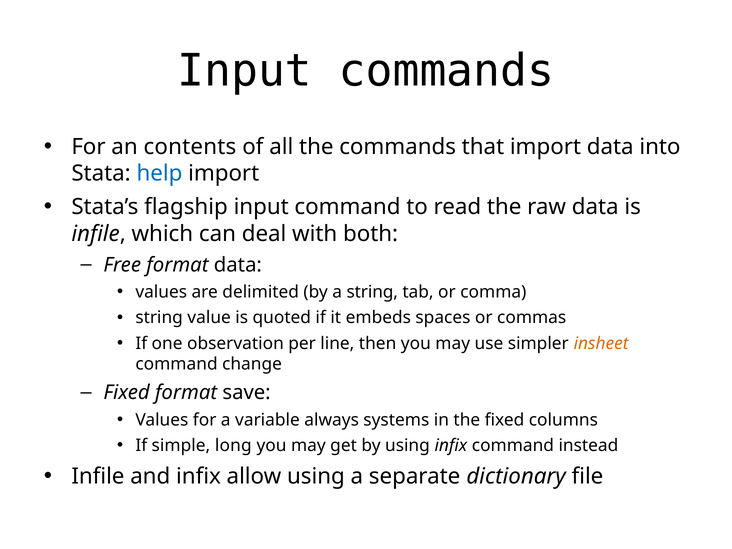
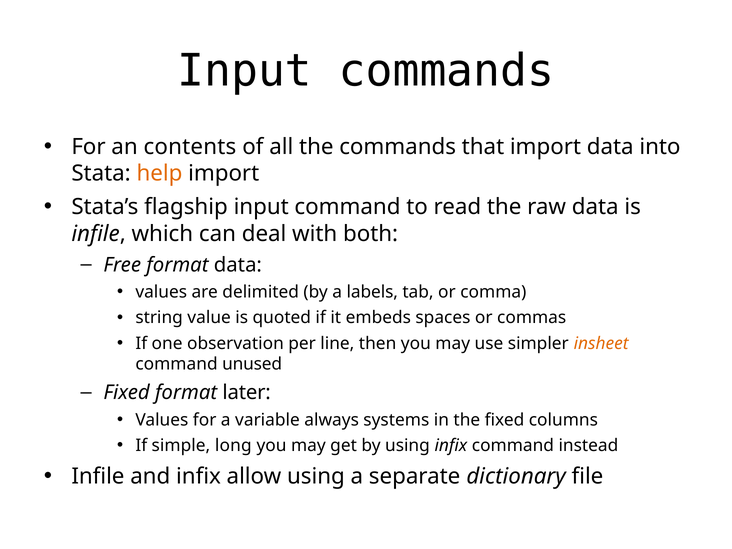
help colour: blue -> orange (159, 174)
a string: string -> labels (372, 292)
change: change -> unused (252, 364)
save: save -> later (247, 393)
